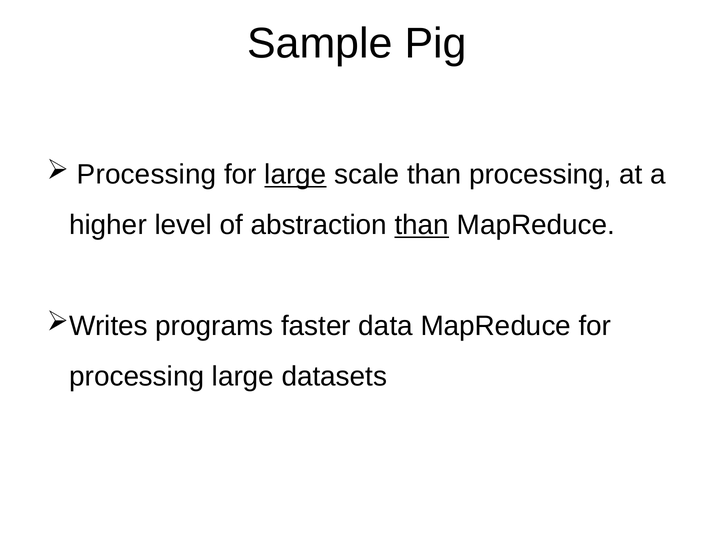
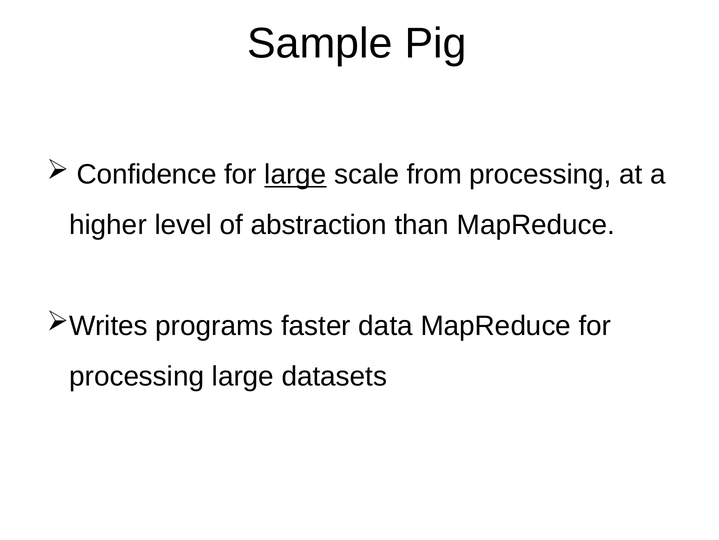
Processing: Processing -> Confidence (147, 174)
scale than: than -> from (434, 174)
than underline: present -> none (422, 225)
